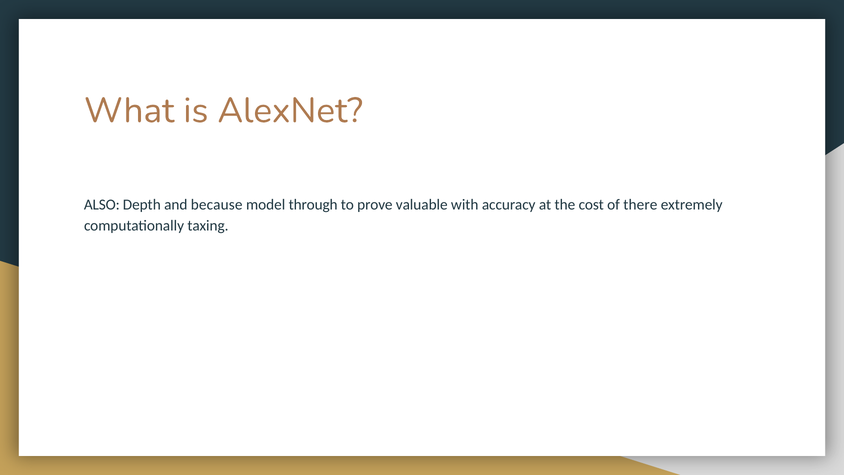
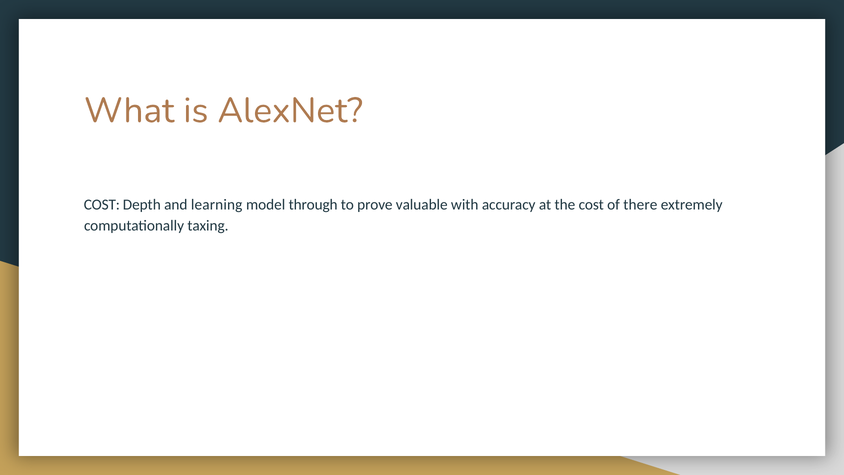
ALSO: ALSO -> COST (102, 204)
because: because -> learning (217, 204)
